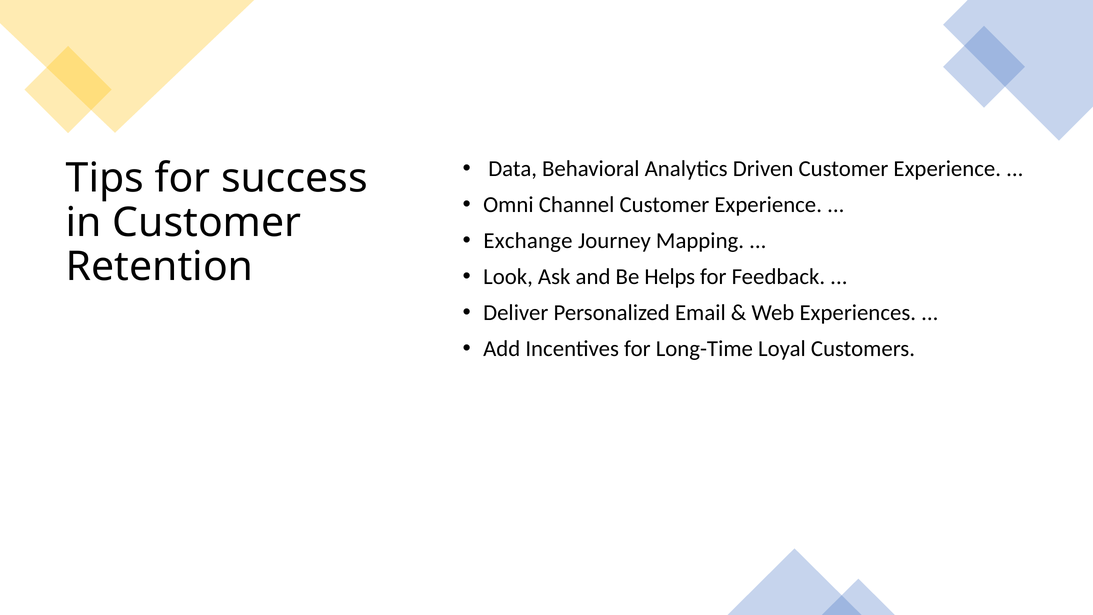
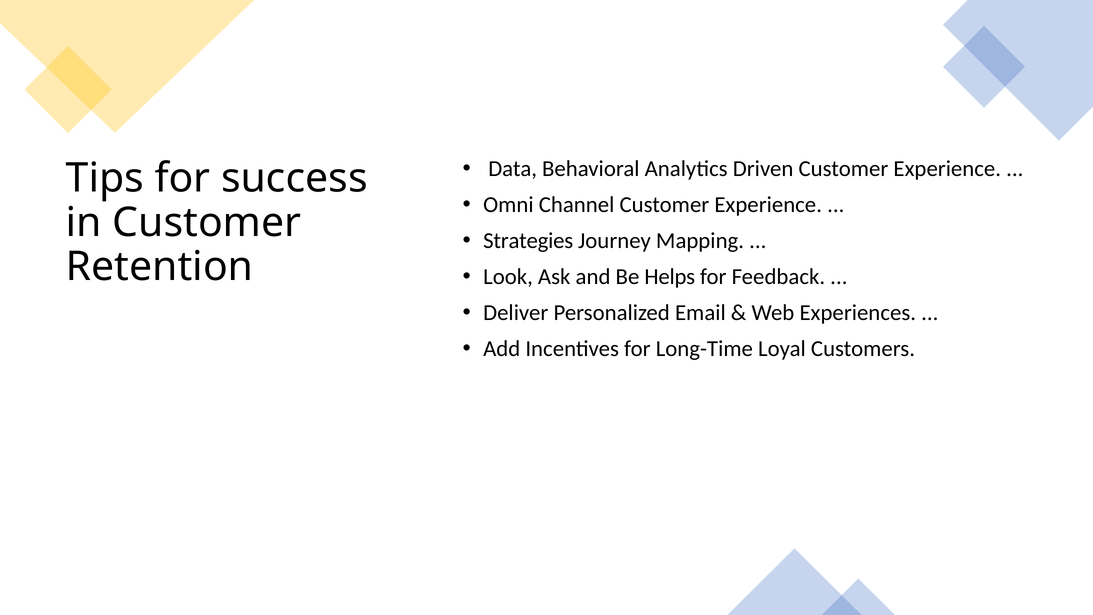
Exchange: Exchange -> Strategies (528, 241)
